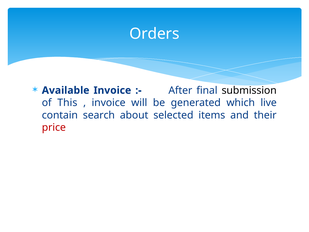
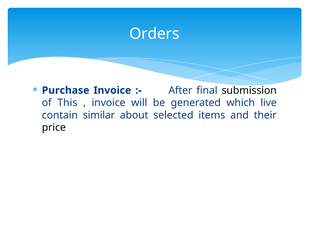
Available: Available -> Purchase (66, 90)
search: search -> similar (99, 115)
price colour: red -> black (54, 127)
